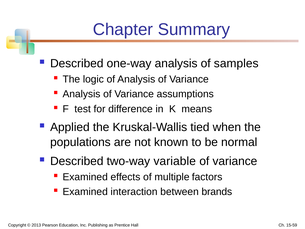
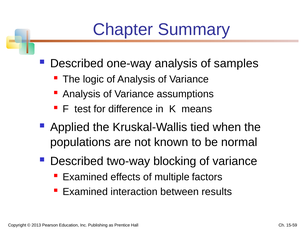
variable: variable -> blocking (175, 161)
brands: brands -> results (217, 192)
